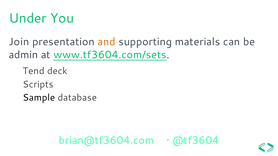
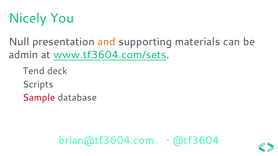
Under: Under -> Nicely (28, 18)
Join: Join -> Null (19, 42)
Sample colour: black -> red (39, 98)
